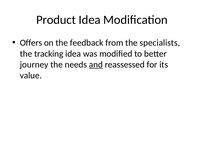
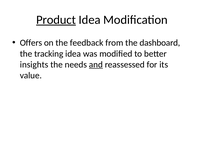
Product underline: none -> present (56, 20)
specialists: specialists -> dashboard (160, 43)
journey: journey -> insights (34, 65)
